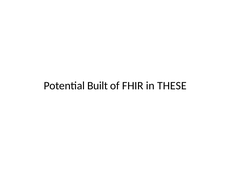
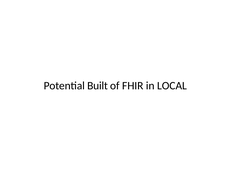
THESE: THESE -> LOCAL (172, 86)
